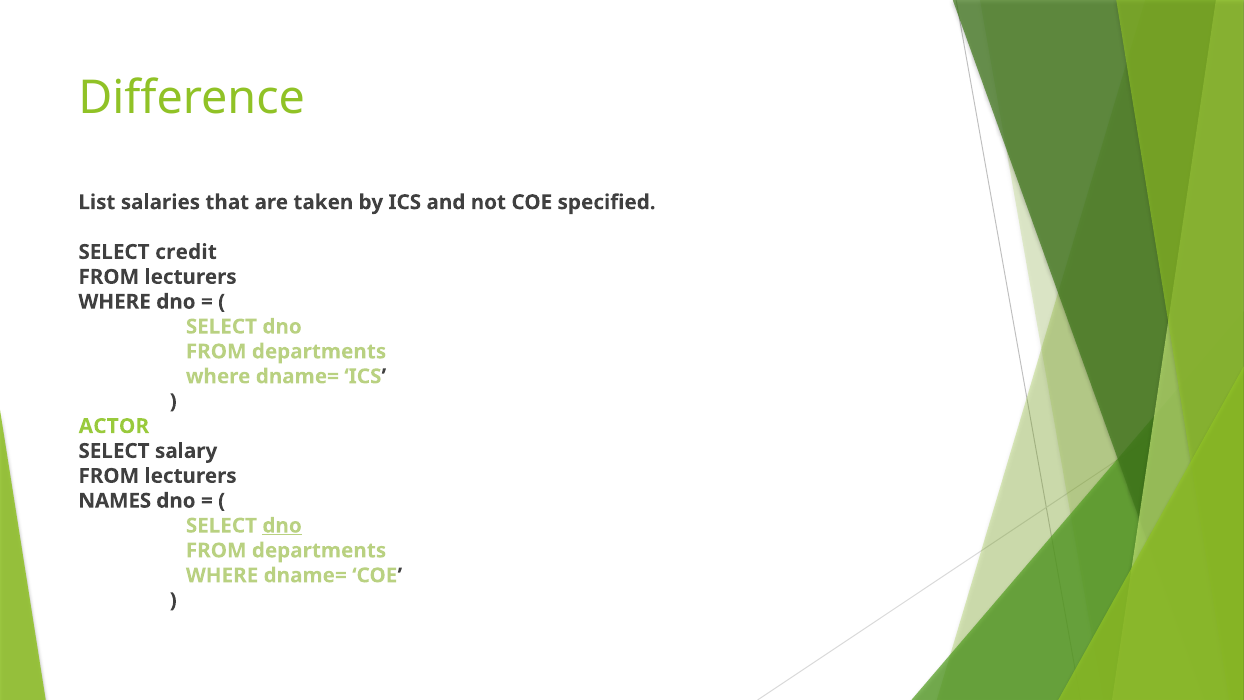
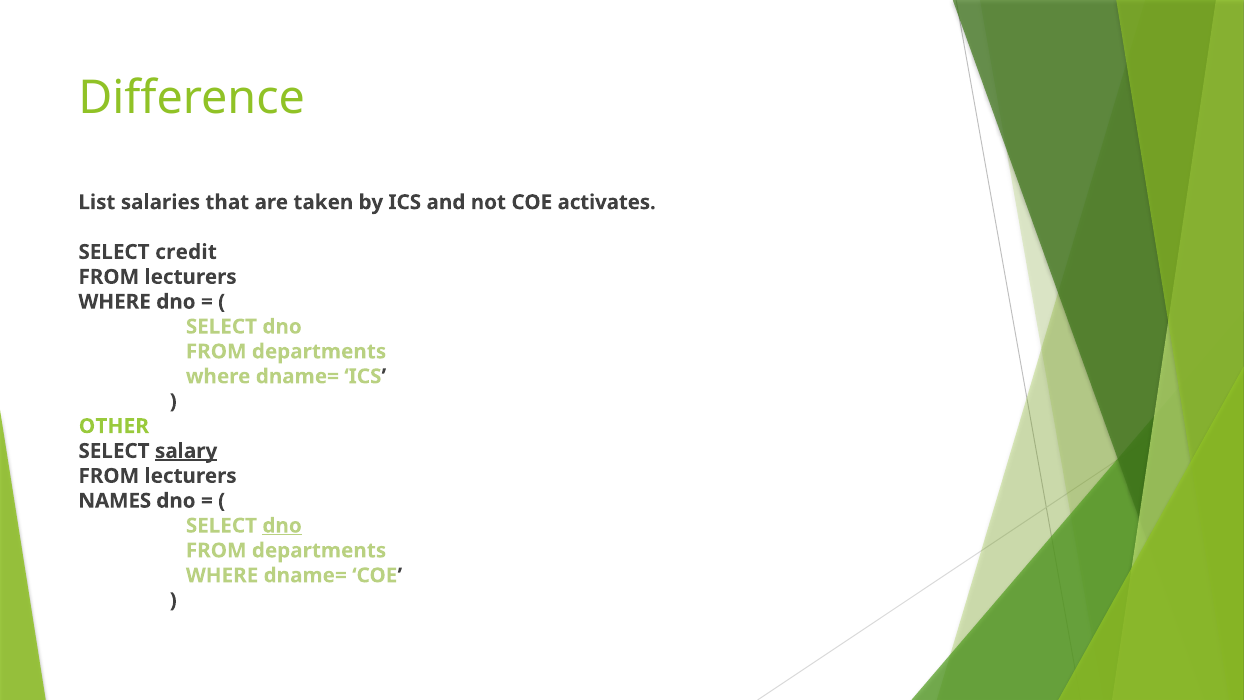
specified: specified -> activates (607, 202)
ACTOR: ACTOR -> OTHER (114, 426)
salary underline: none -> present (186, 451)
